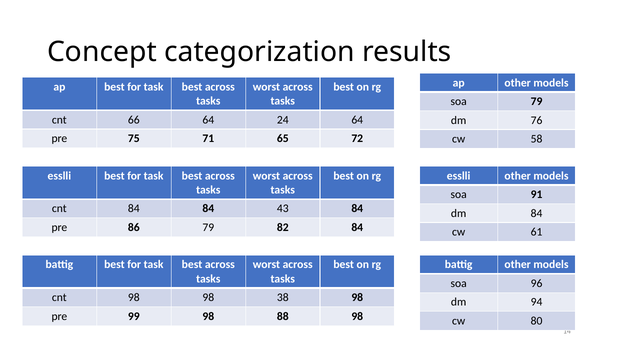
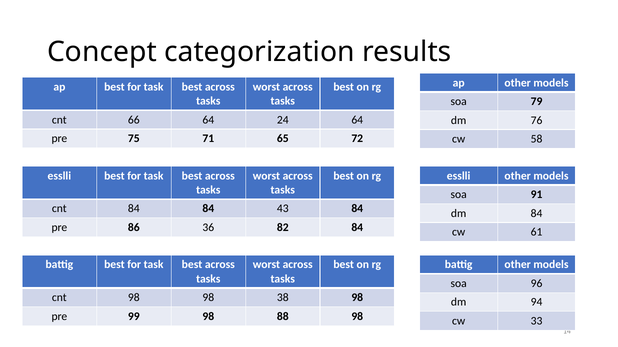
86 79: 79 -> 36 (208, 228)
80: 80 -> 33 (537, 321)
